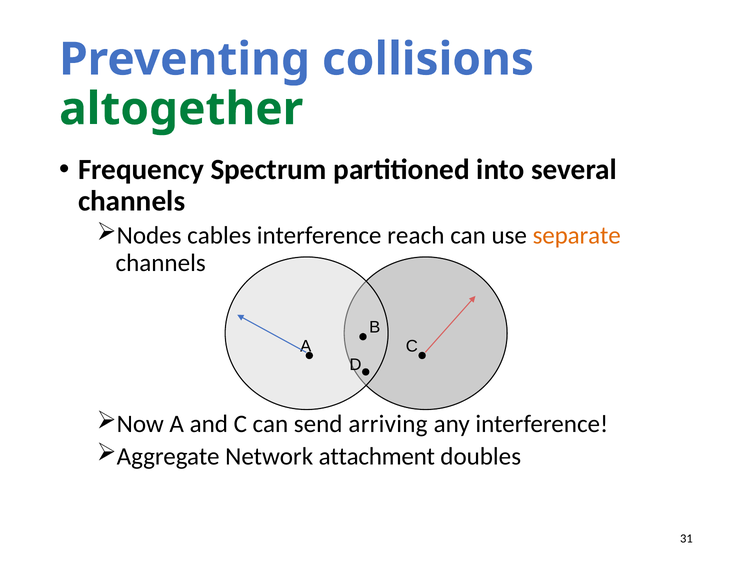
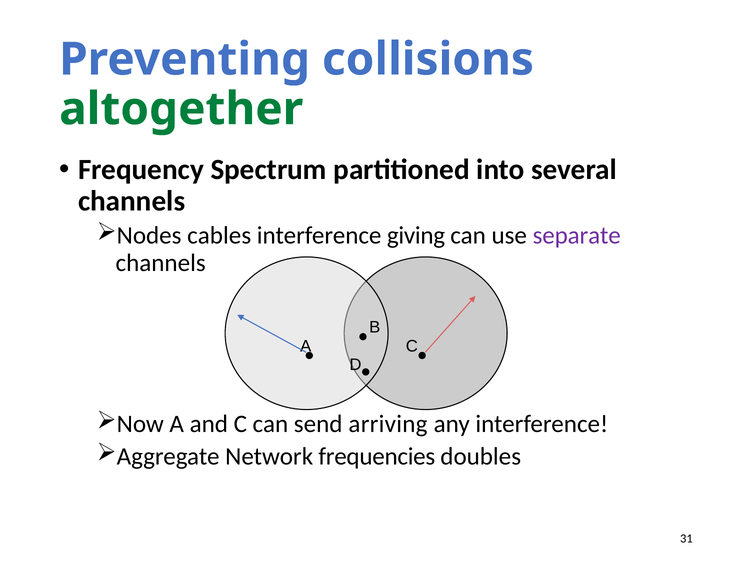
reach: reach -> giving (416, 236)
separate colour: orange -> purple (577, 236)
attachment: attachment -> frequencies (377, 456)
